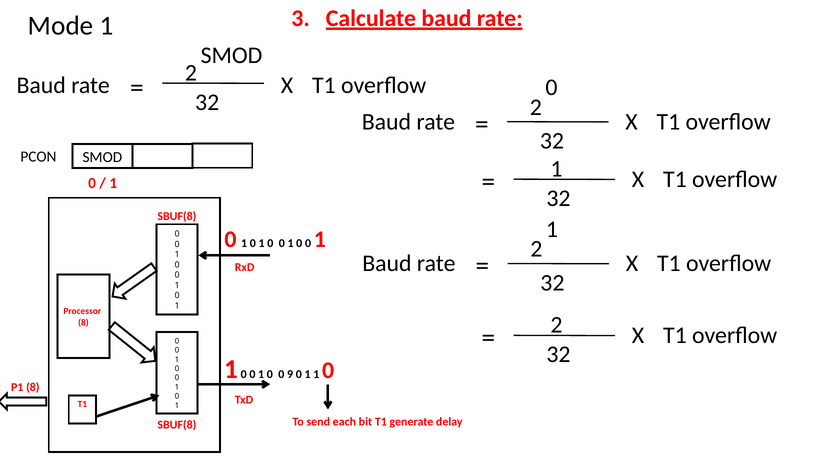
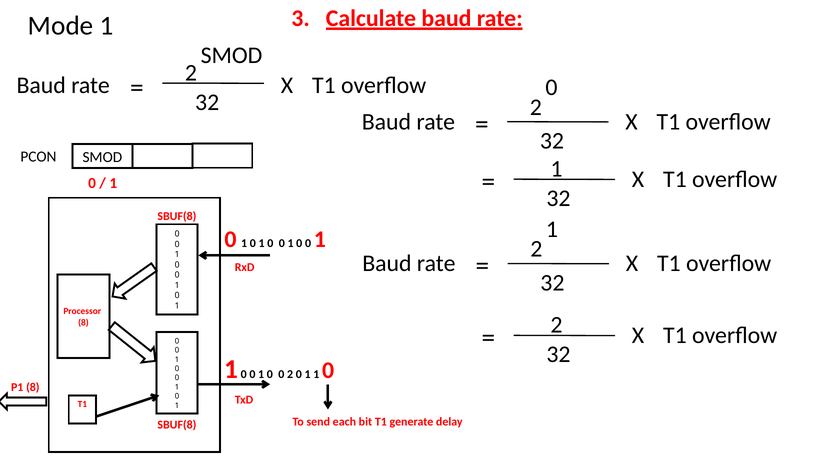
0 9: 9 -> 2 (290, 374)
